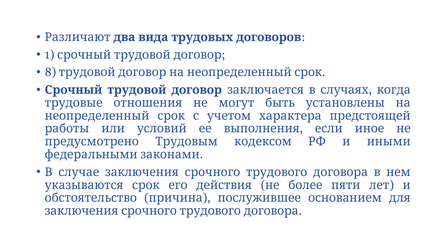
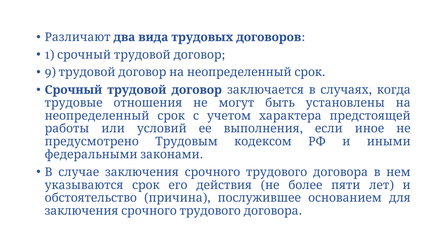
8: 8 -> 9 (50, 72)
